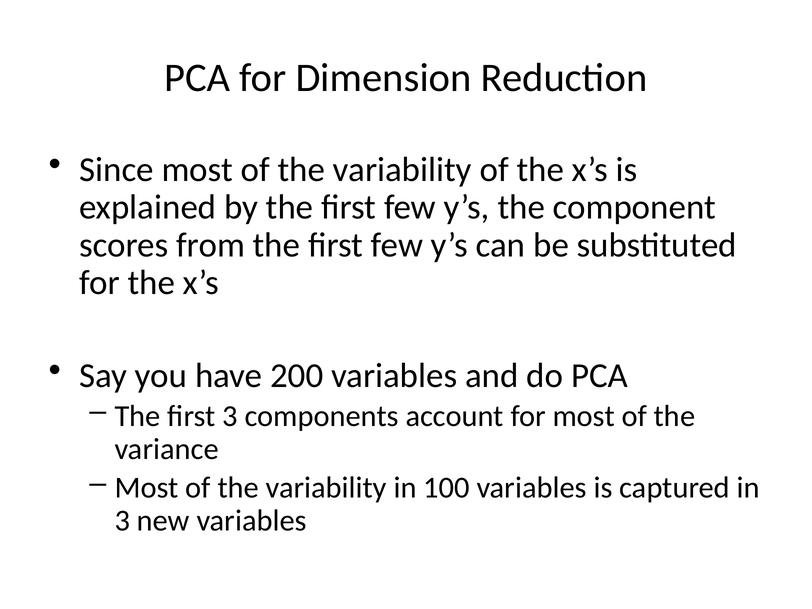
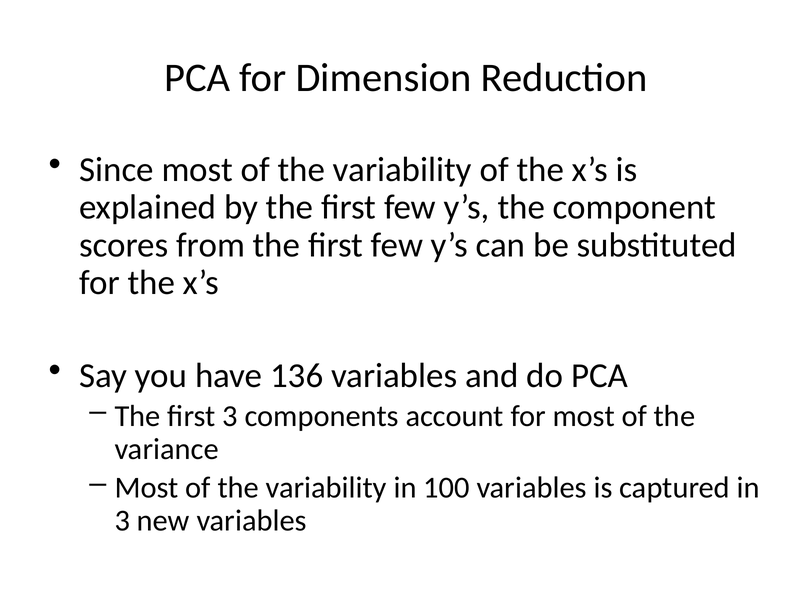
200: 200 -> 136 (297, 376)
